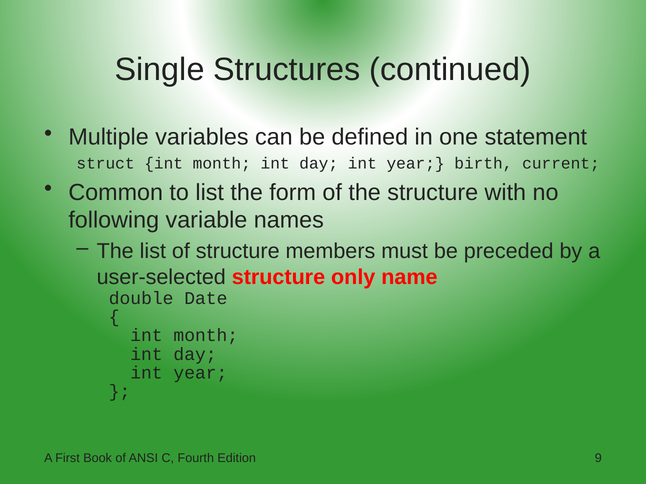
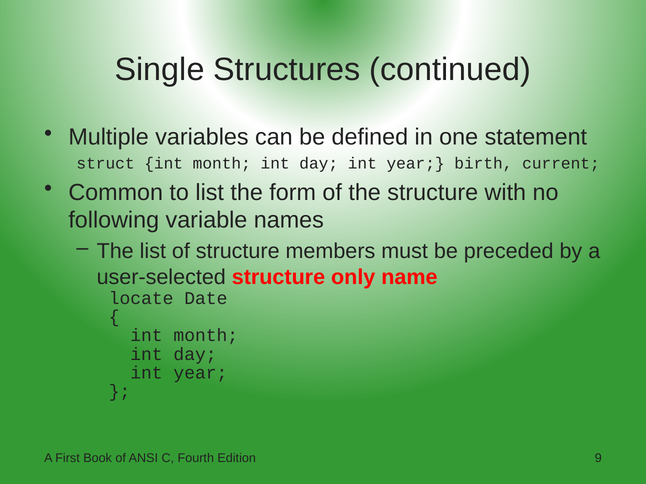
double: double -> locate (141, 299)
